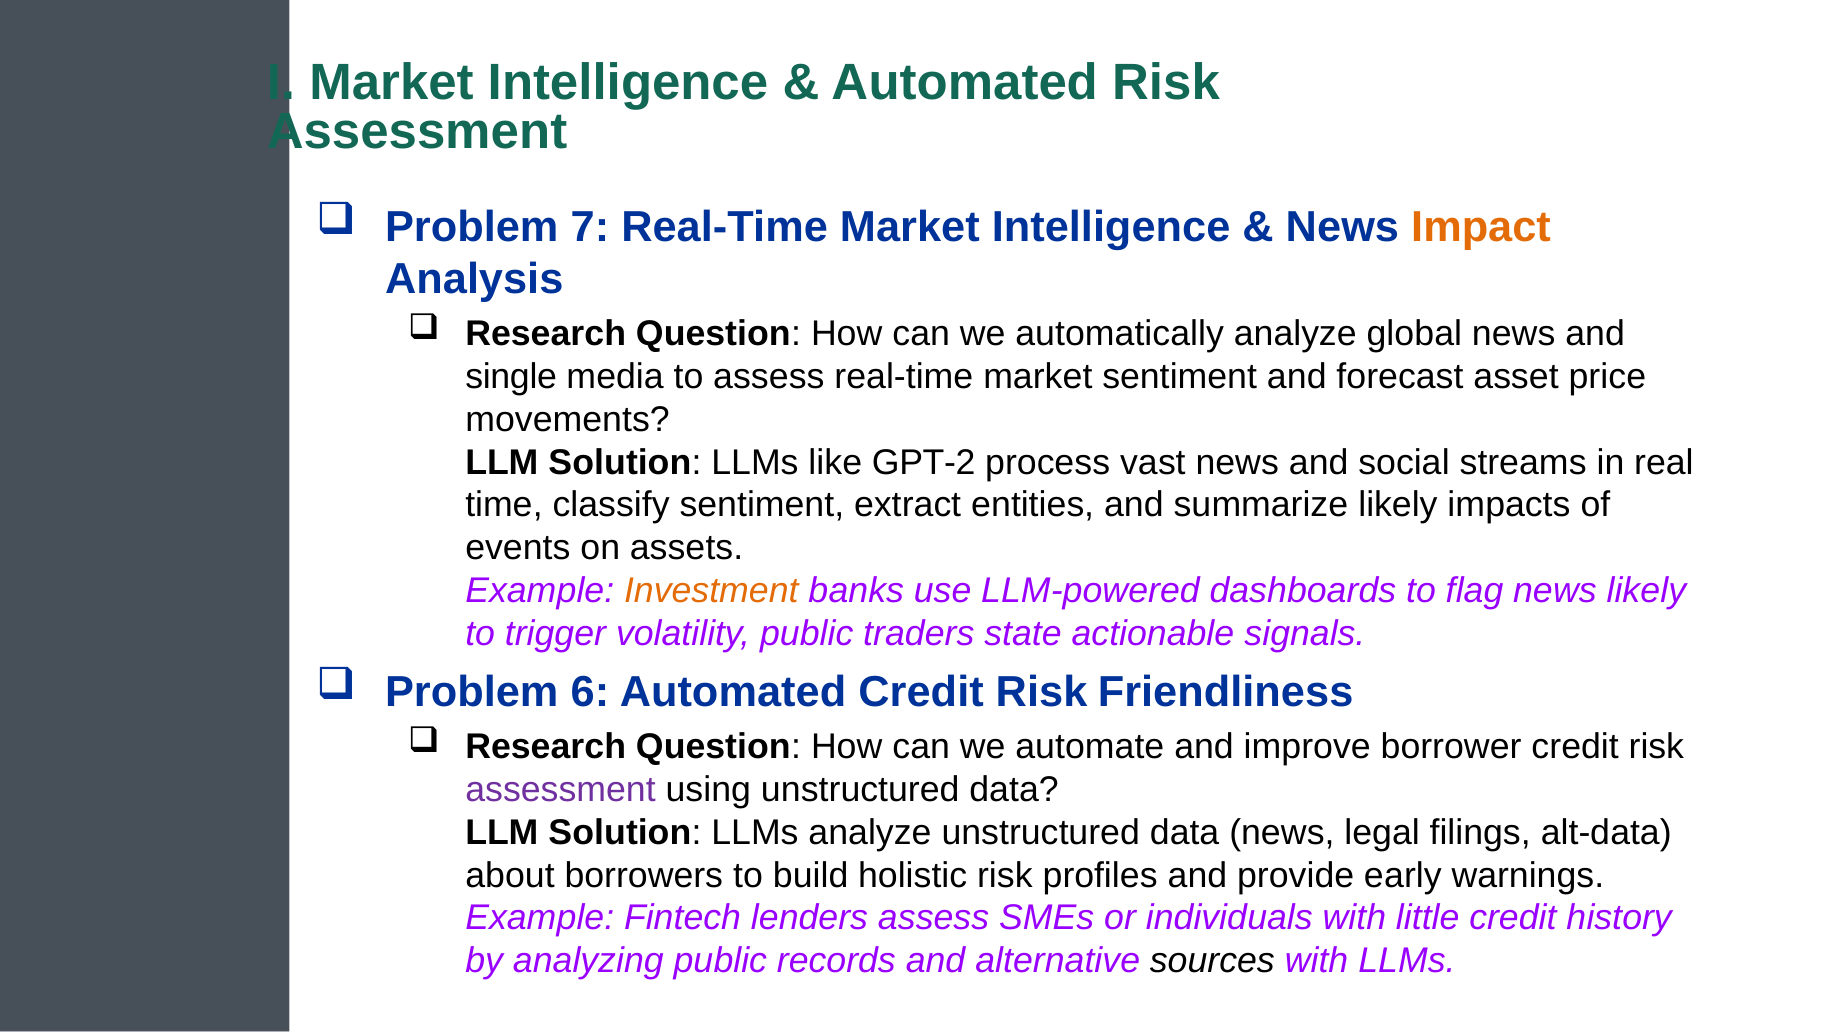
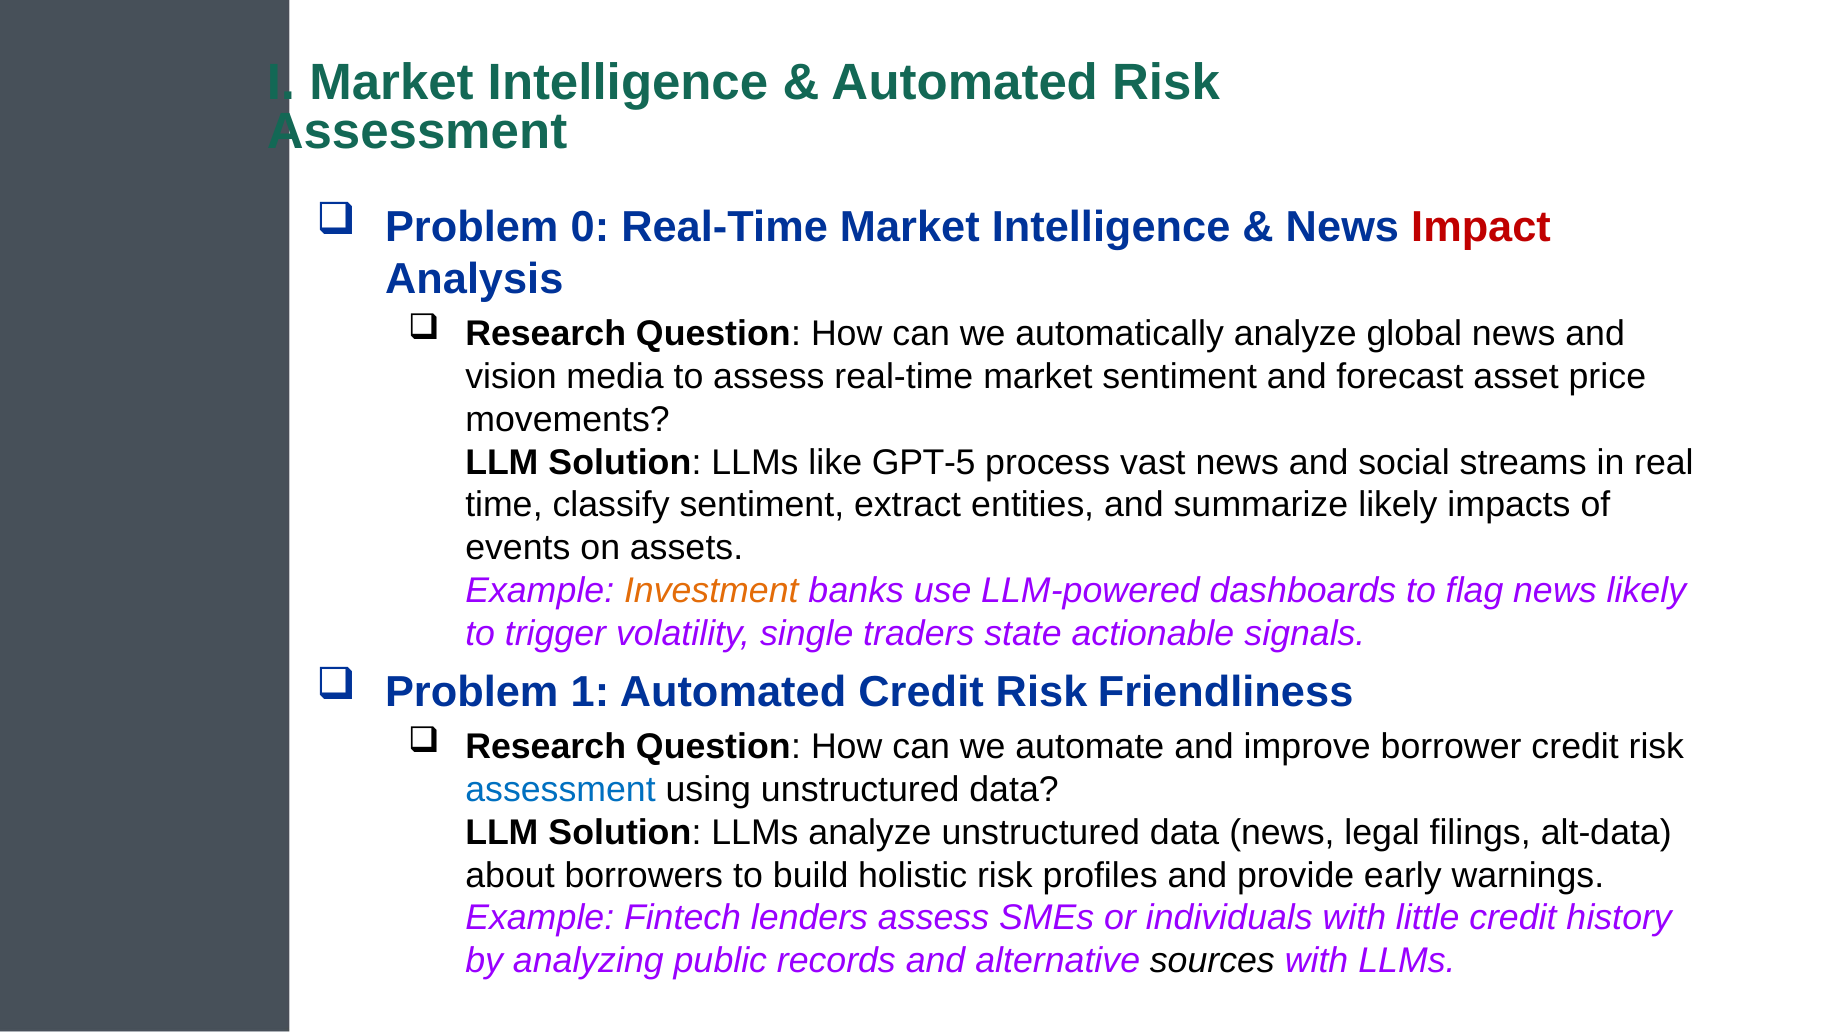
7: 7 -> 0 (590, 227)
Impact colour: orange -> red (1481, 227)
single: single -> vision (511, 376)
GPT-2: GPT-2 -> GPT-5 (924, 462)
volatility public: public -> single (807, 633)
6: 6 -> 1 (590, 692)
assessment colour: purple -> blue (561, 789)
